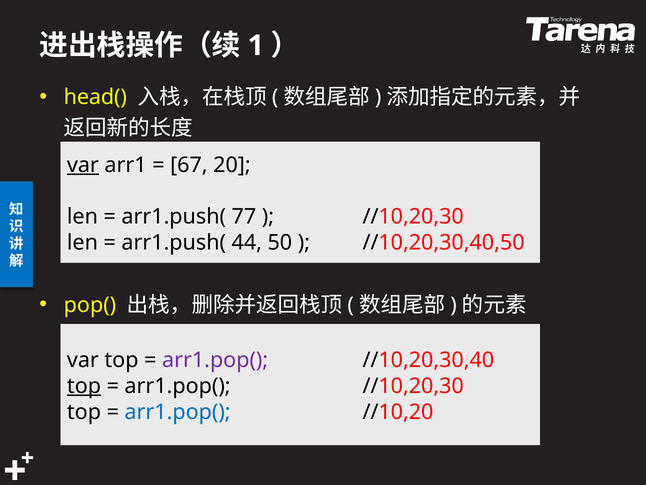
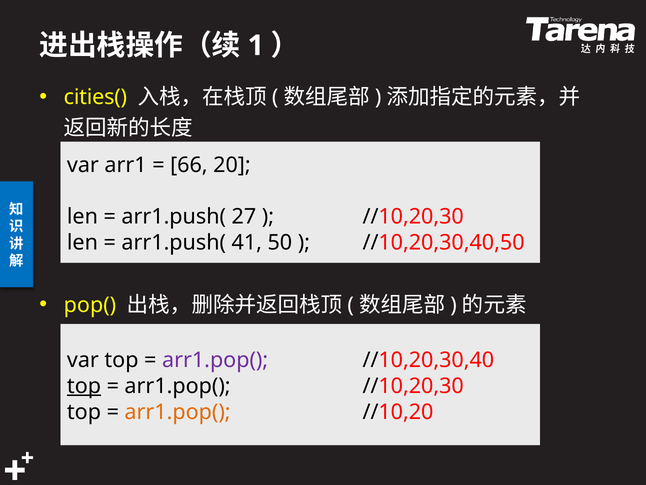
head(: head( -> cities( (95, 97)
var underline: present -> none (83, 165)
67: 67 -> 66 (189, 165)
77: 77 -> 27 (244, 216)
44: 44 -> 41 (247, 242)
arr1.pop( colour: blue -> orange (178, 412)
